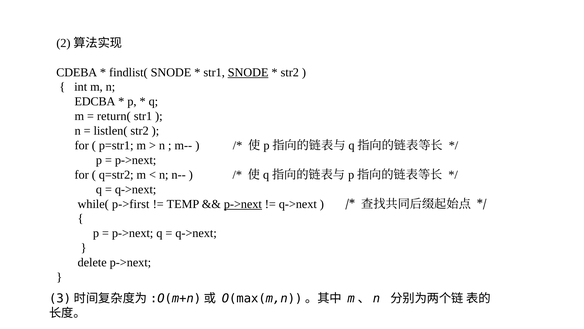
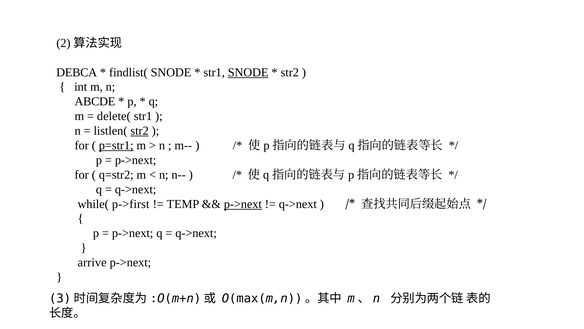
CDEBA: CDEBA -> DEBCA (77, 72)
EDCBA: EDCBA -> ABCDE (95, 101)
return(: return( -> delete( (114, 116)
str2 underline: none -> present (140, 131)
p=str1 underline: none -> present (116, 145)
delete: delete -> arrive (92, 262)
